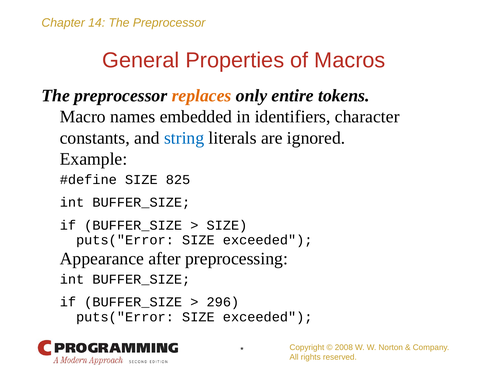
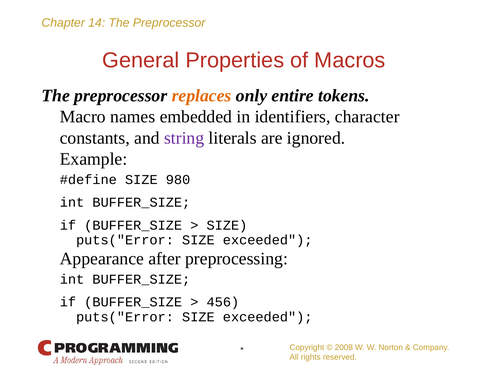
string colour: blue -> purple (184, 138)
825: 825 -> 980 (178, 180)
296: 296 -> 456 (223, 302)
